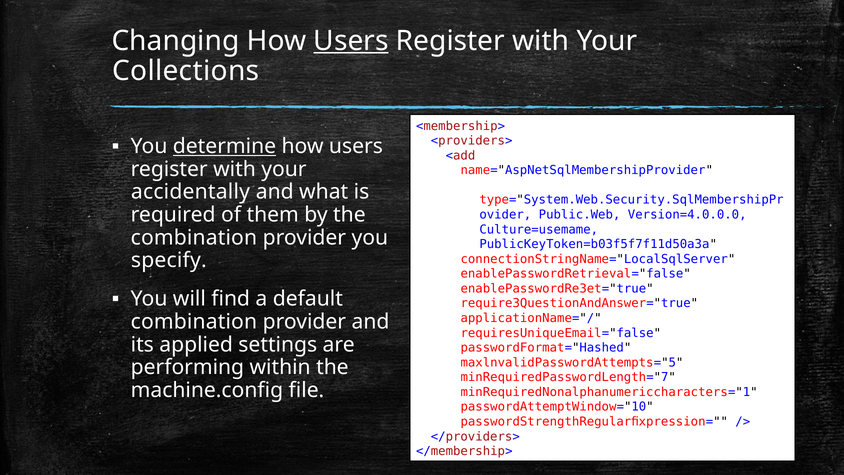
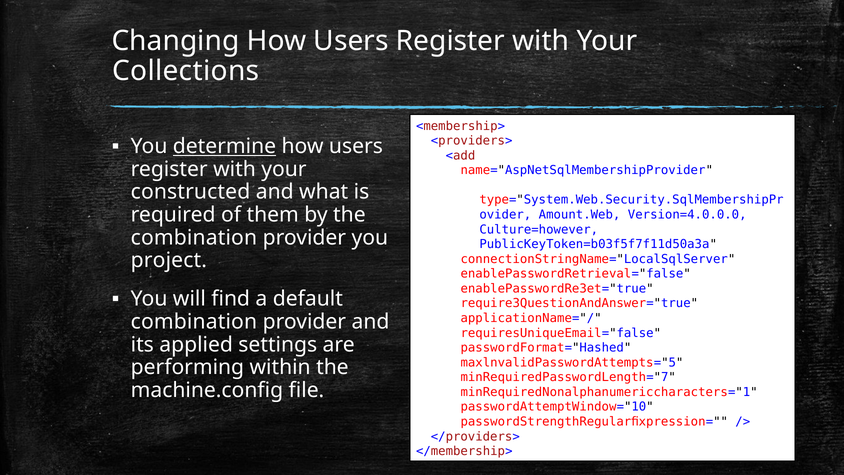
Users underline: present -> none (351, 41)
accidentally: accidentally -> constructed (190, 192)
Public.Web: Public.Web -> Amount.Web (580, 215)
Culture=usemame: Culture=usemame -> Culture=however (539, 229)
specify: specify -> project (169, 260)
